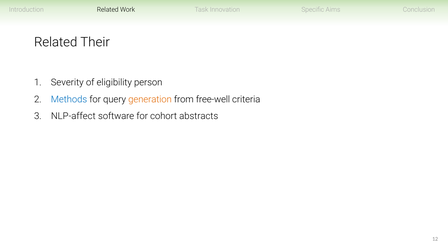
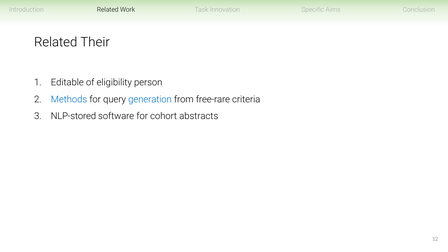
Severity: Severity -> Editable (67, 82)
generation colour: orange -> blue (150, 99)
free-well: free-well -> free-rare (213, 99)
NLP-affect: NLP-affect -> NLP-stored (73, 116)
